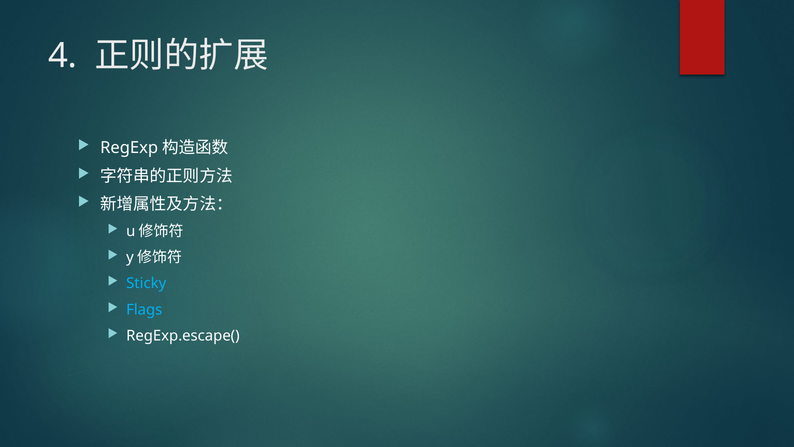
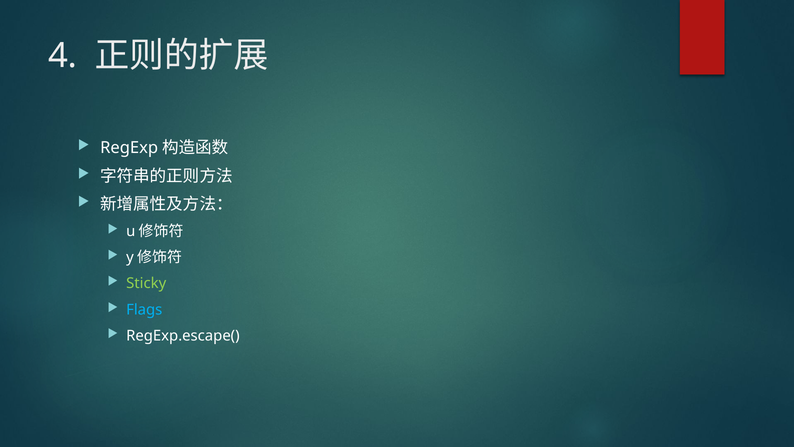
Sticky colour: light blue -> light green (146, 283)
